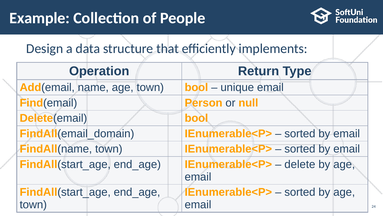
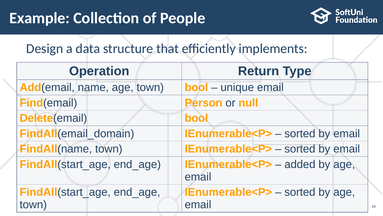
delete: delete -> added (300, 164)
